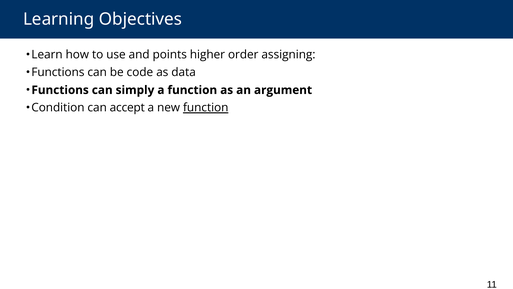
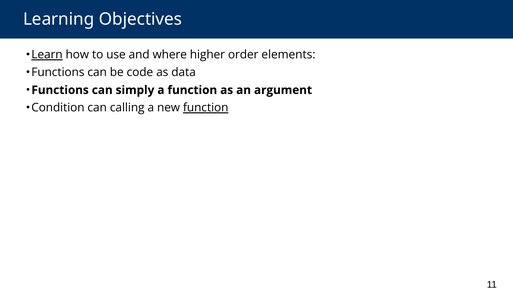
Learn underline: none -> present (47, 55)
points: points -> where (170, 55)
assigning: assigning -> elements (288, 55)
accept: accept -> calling (127, 108)
